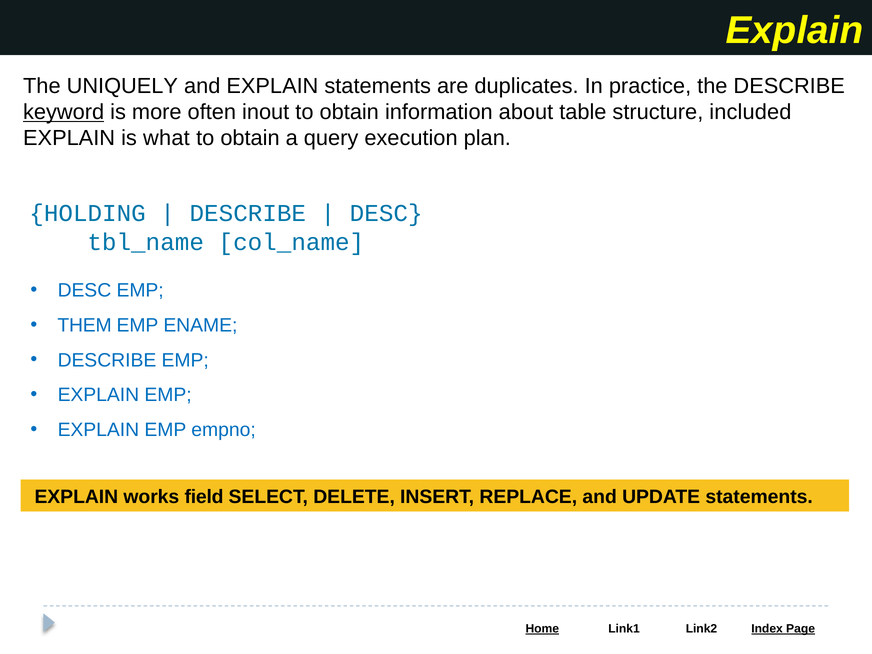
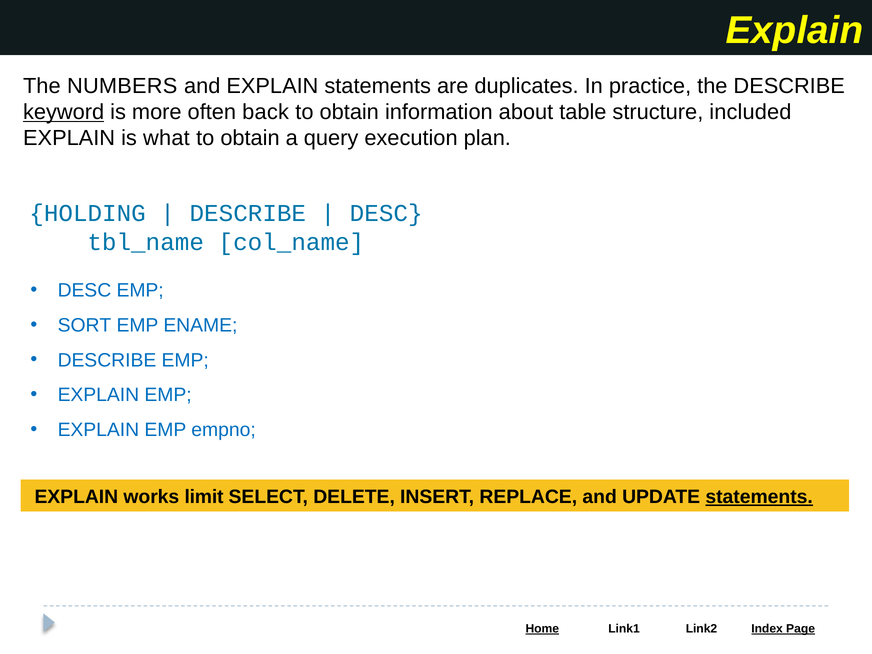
UNIQUELY: UNIQUELY -> NUMBERS (122, 86)
inout: inout -> back (266, 112)
THEM: THEM -> SORT (84, 325)
field: field -> limit (204, 497)
statements underline: none -> present (759, 497)
